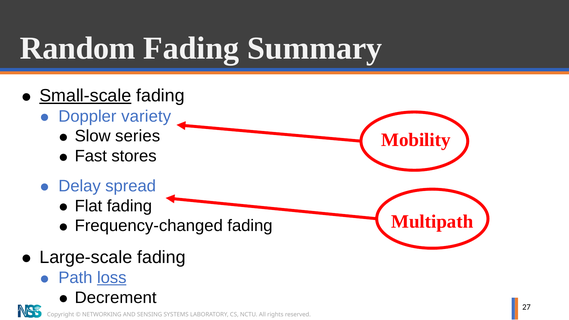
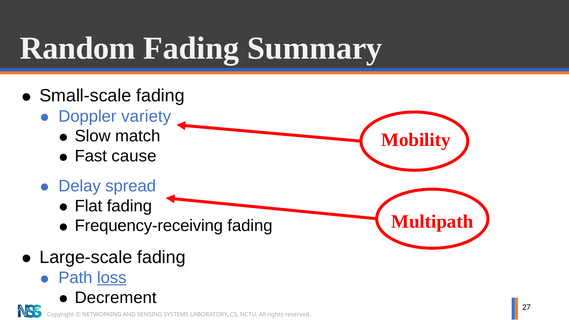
Small-scale underline: present -> none (85, 96)
series: series -> match (138, 136)
stores: stores -> cause (134, 156)
Frequency-changed: Frequency-changed -> Frequency-receiving (149, 226)
